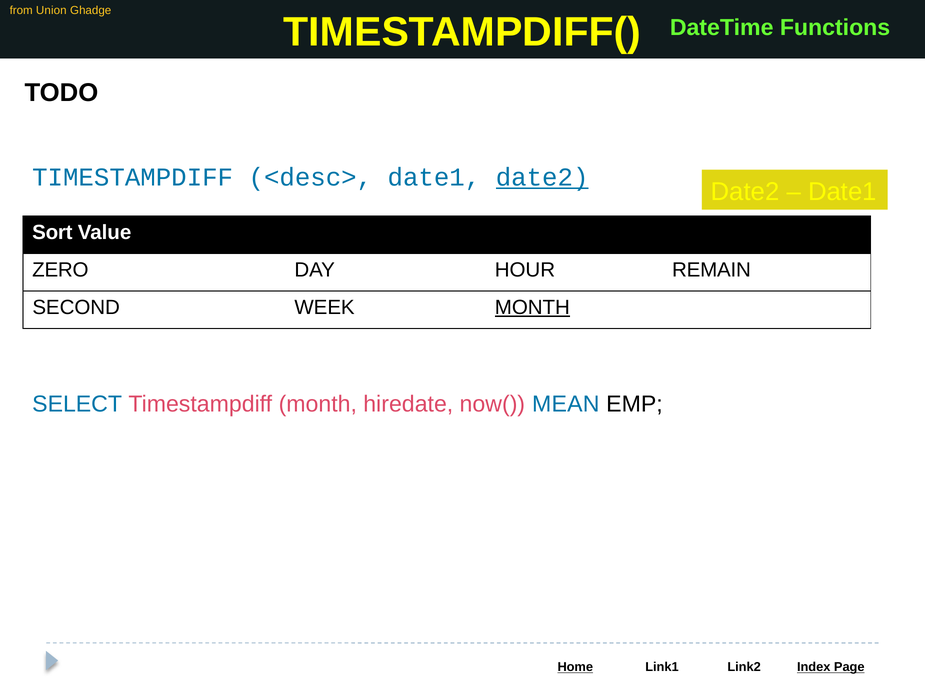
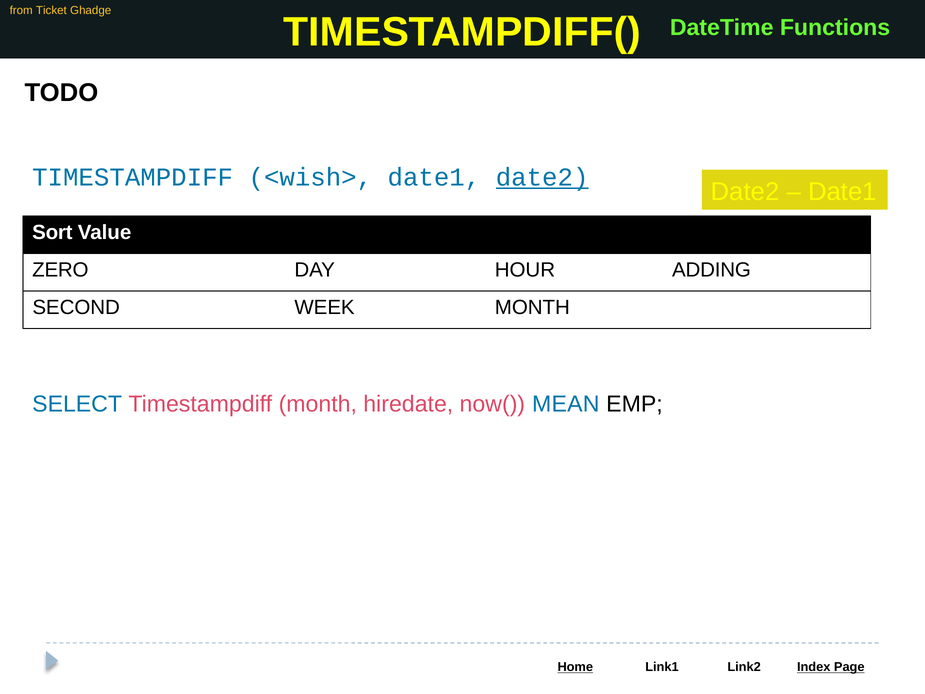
Union: Union -> Ticket (51, 10)
<desc>: <desc> -> <wish> (310, 177)
REMAIN: REMAIN -> ADDING (711, 270)
MONTH underline: present -> none (532, 307)
